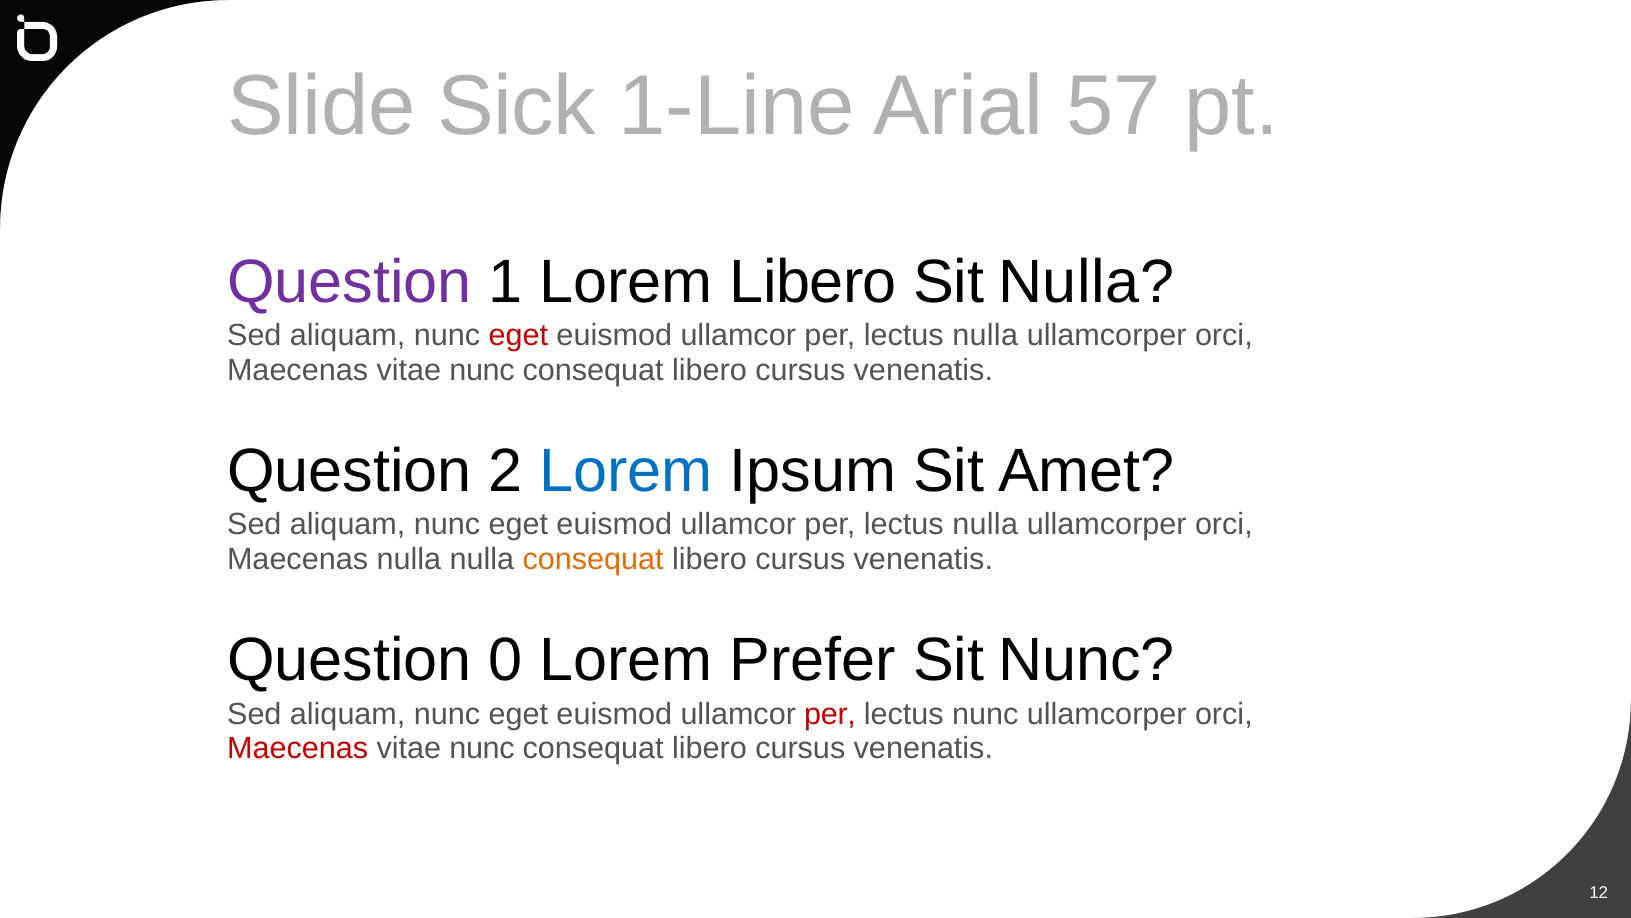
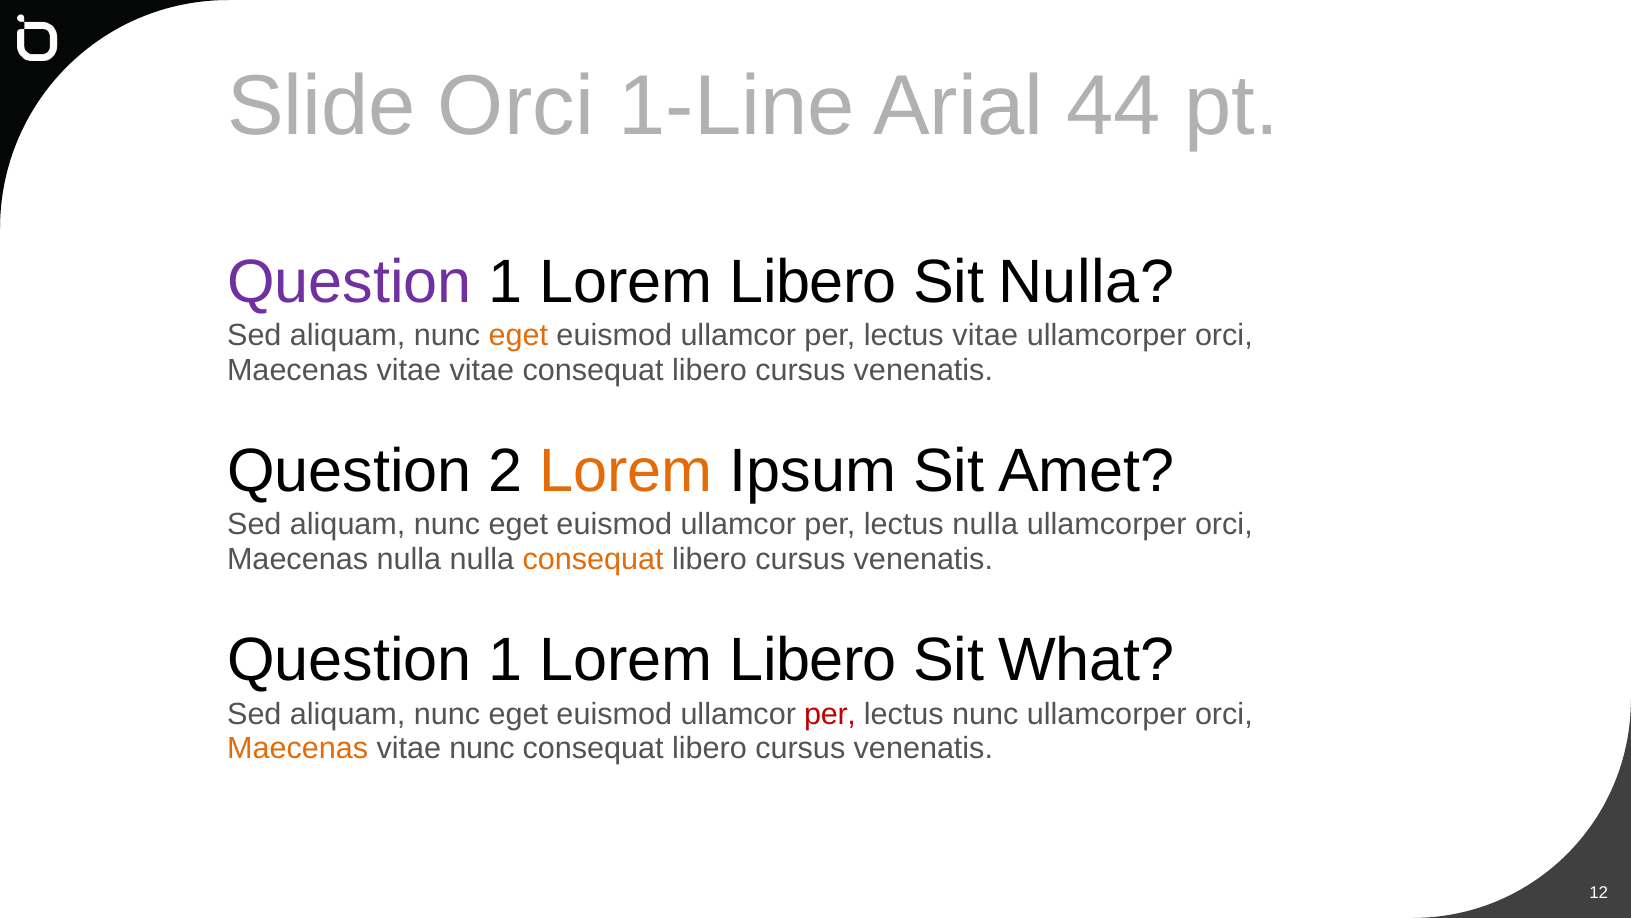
Slide Sick: Sick -> Orci (516, 107)
57: 57 -> 44 (1114, 107)
eget colour: red -> orange (518, 335)
nulla: nulla -> vitae (985, 335)
nunc: nunc -> vitae (482, 370)
Lorem colour: blue -> orange (626, 471)
0: 0 -> 1 (506, 660)
Prefer: Prefer -> Libero (813, 660)
Sit Nunc: Nunc -> What (1086, 660)
Maecenas colour: red -> orange (298, 748)
